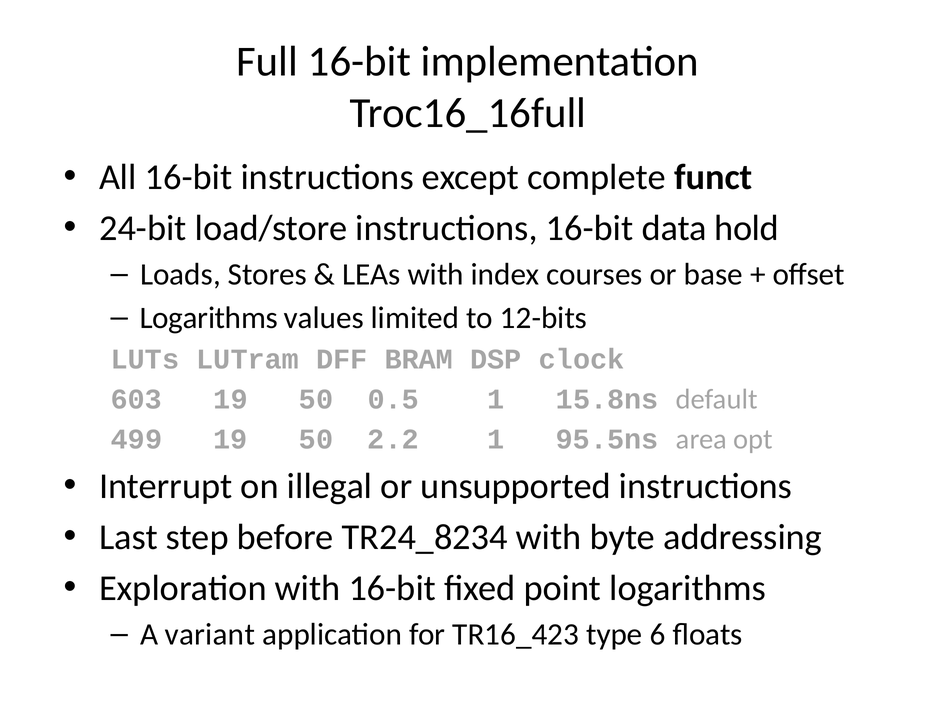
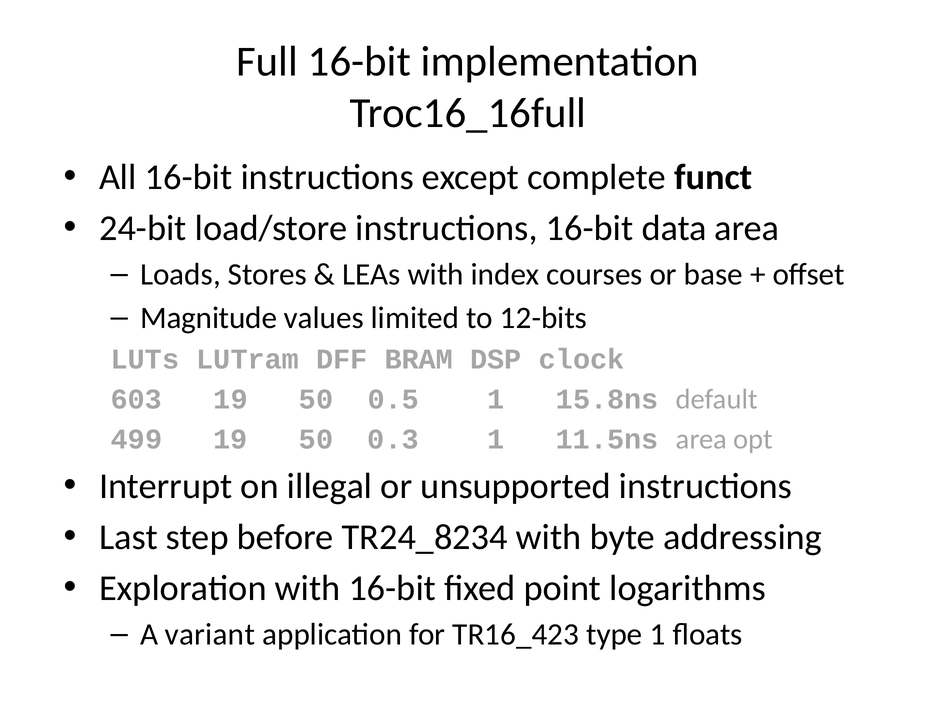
data hold: hold -> area (747, 228)
Logarithms: Logarithms -> Magnitude (209, 318)
2.2: 2.2 -> 0.3 (393, 440)
95.5ns: 95.5ns -> 11.5ns (607, 440)
type 6: 6 -> 1 (658, 634)
